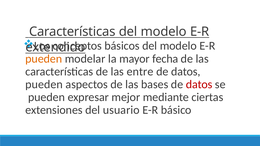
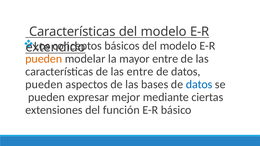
mayor fecha: fecha -> entre (165, 59)
datos colour: red -> blue (199, 85)
usuario: usuario -> función (121, 110)
